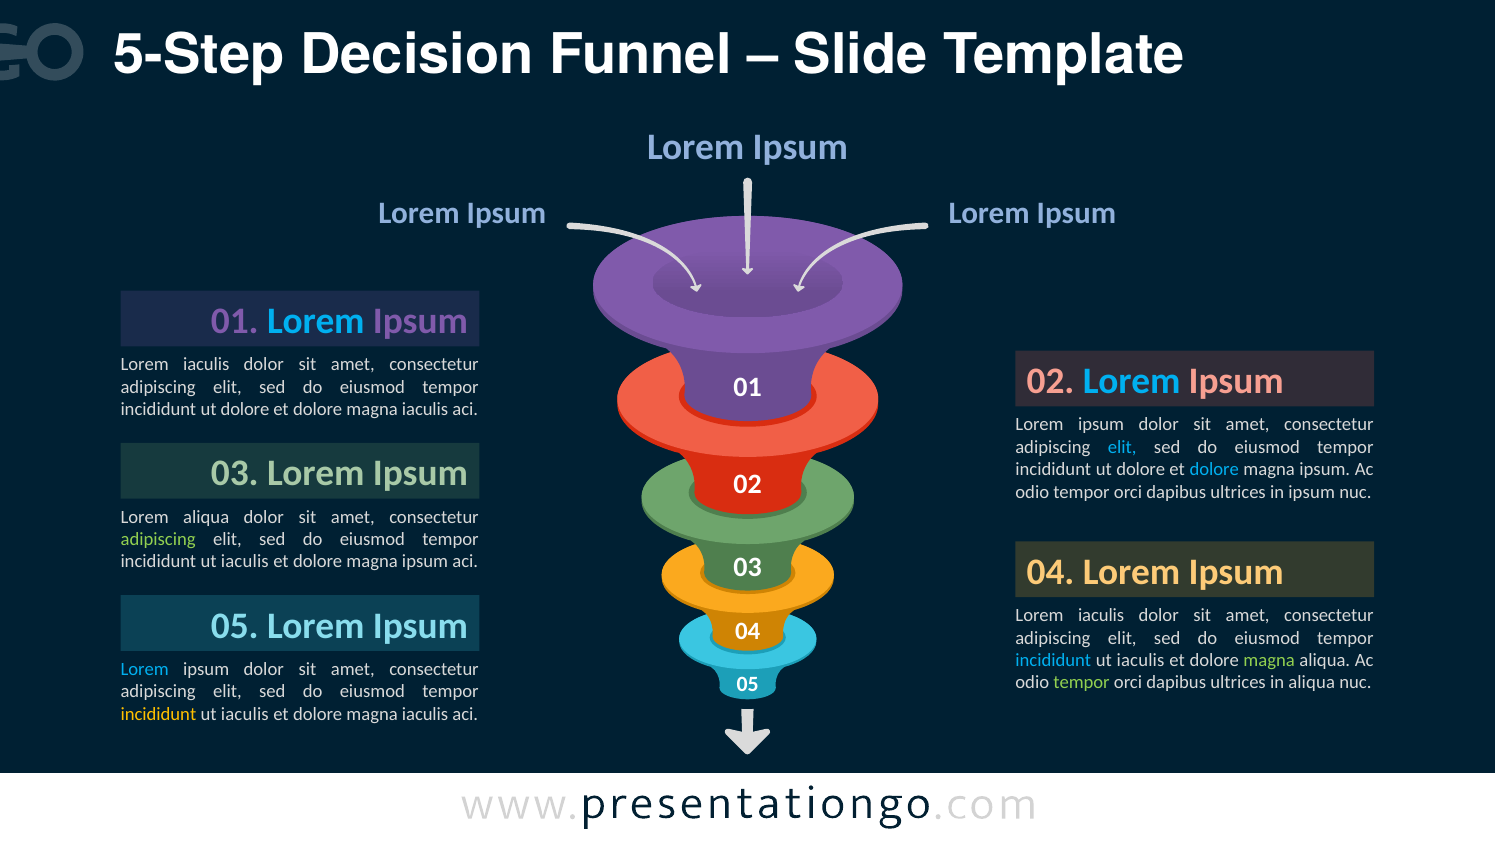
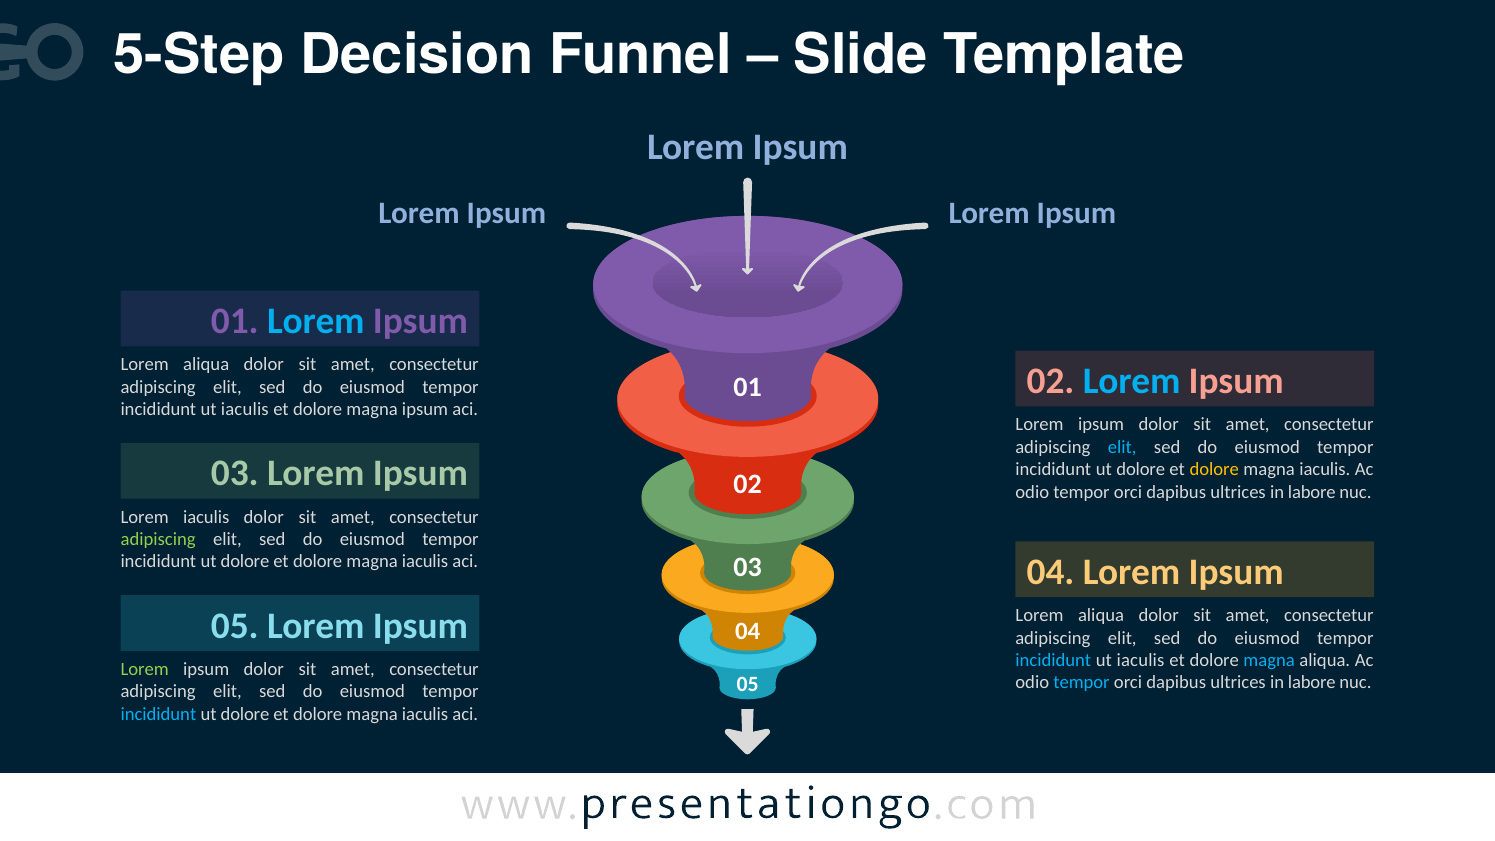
iaculis: iaculis -> aliqua (206, 365)
dolore: dolore -> iaculis (245, 409)
iaculis: iaculis -> ipsum (425, 409)
dolore colour: light blue -> yellow (1214, 469)
ipsum: ipsum -> iaculis (1325, 469)
ipsum: ipsum -> labore (1312, 492)
Lorem aliqua: aliqua -> iaculis (206, 517)
iaculis: iaculis -> dolore (245, 562)
ipsum: ipsum -> iaculis (425, 562)
iaculis: iaculis -> aliqua (1101, 615)
magna colour: light green -> light blue (1269, 660)
Lorem colour: light blue -> light green (145, 669)
tempor colour: light green -> light blue (1082, 683)
aliqua: aliqua -> labore (1312, 683)
incididunt colour: yellow -> light blue (158, 714)
iaculis: iaculis -> dolore (245, 714)
